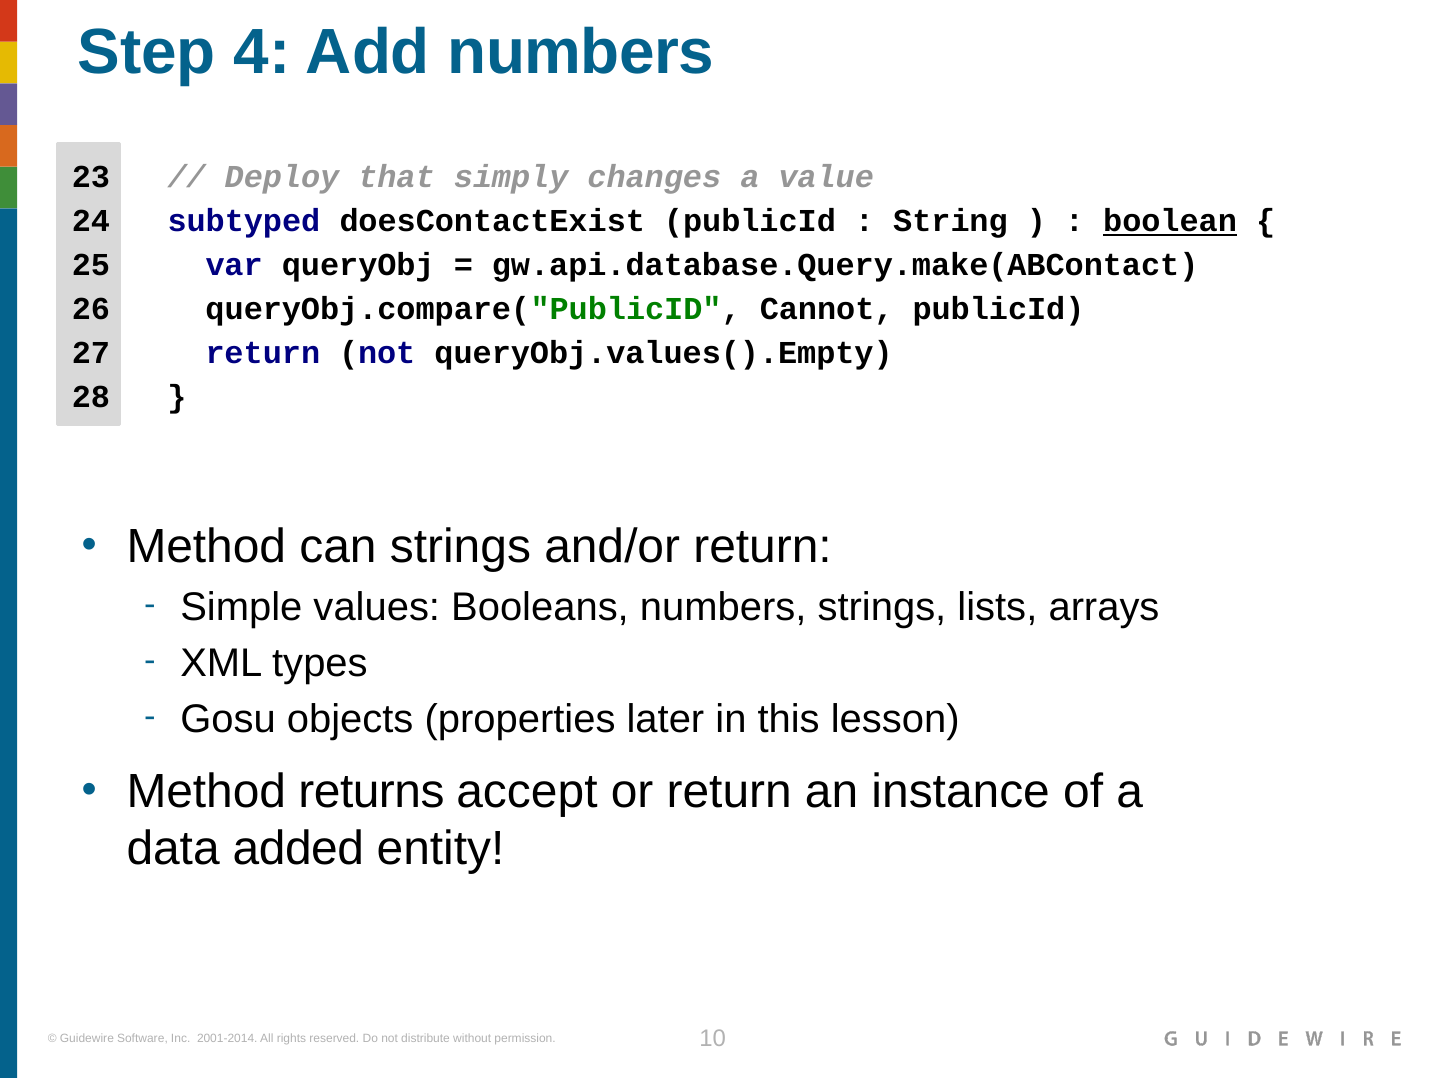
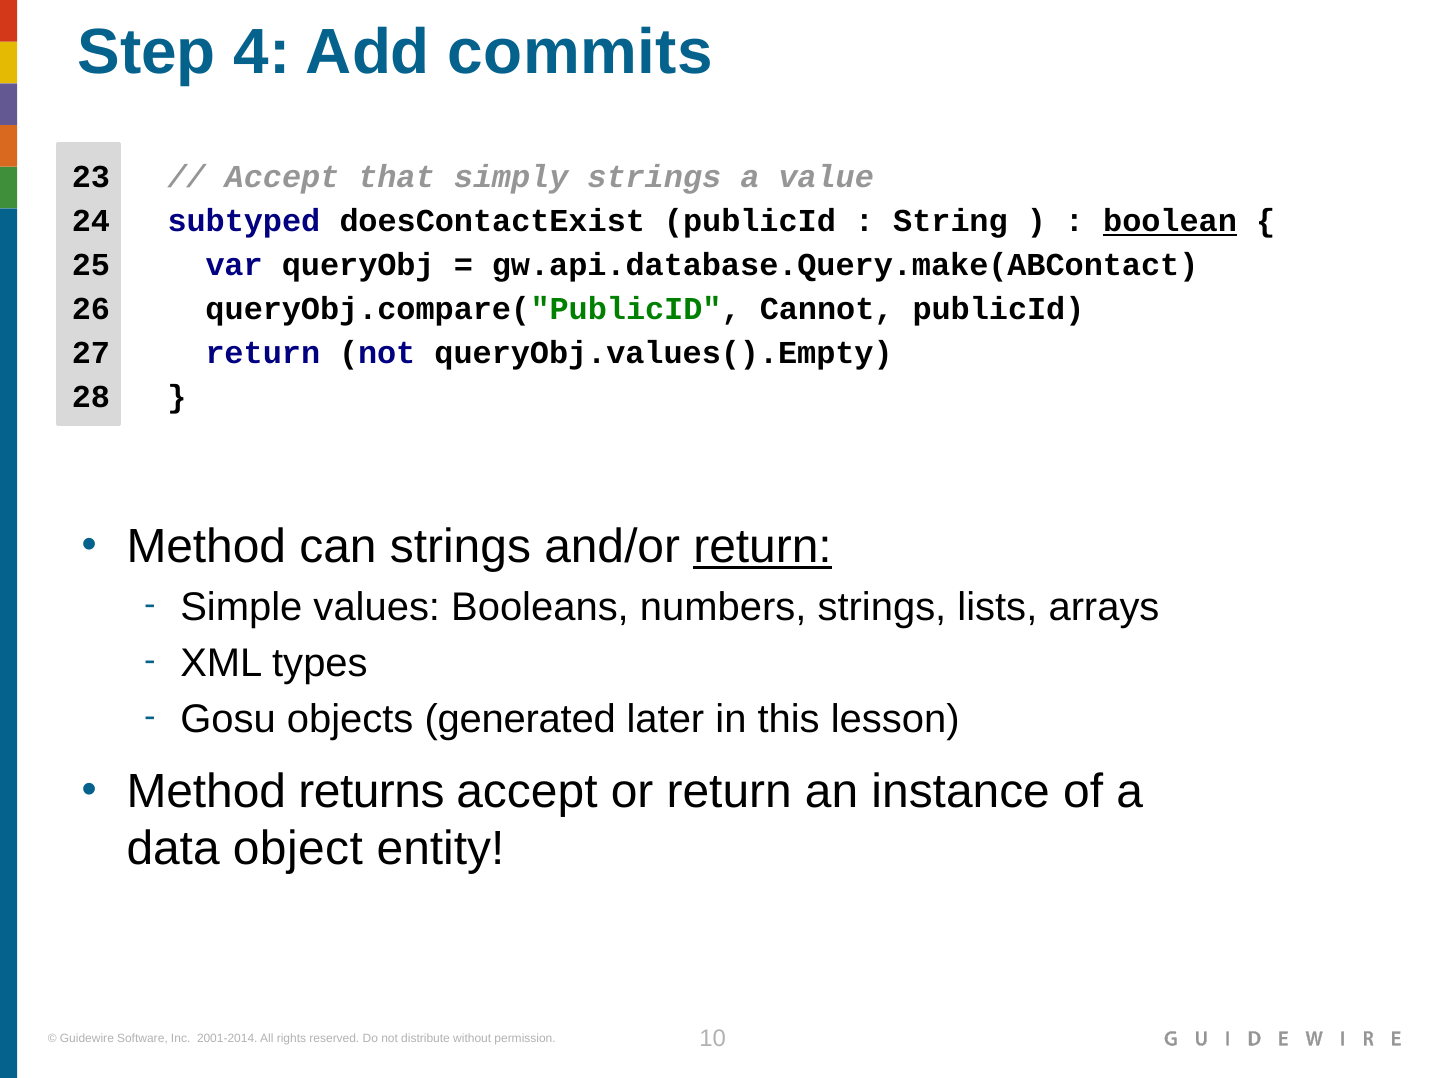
Add numbers: numbers -> commits (580, 53)
Deploy: Deploy -> Accept (282, 177)
simply changes: changes -> strings (654, 177)
return underline: none -> present (763, 547)
properties: properties -> generated (520, 719)
added: added -> object (298, 849)
